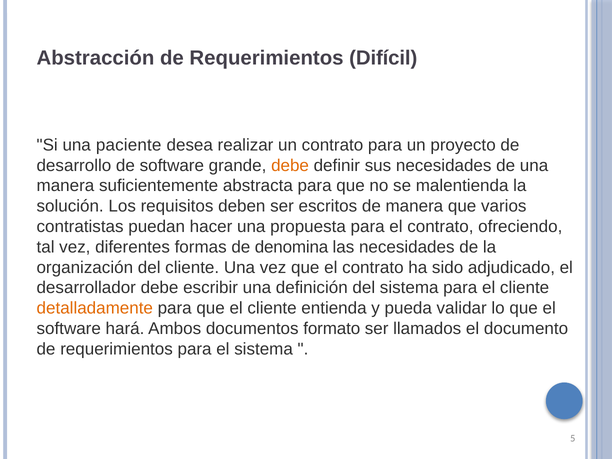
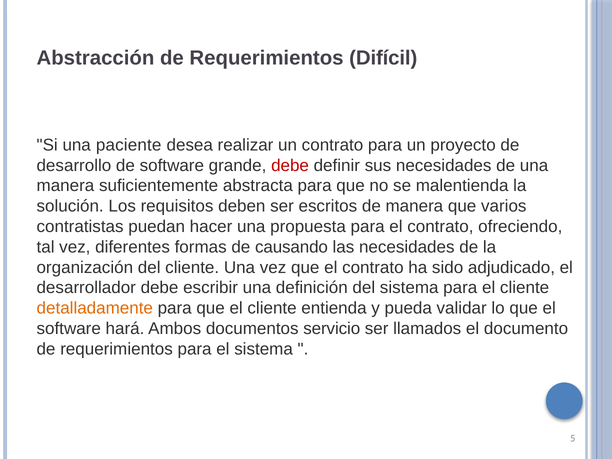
debe colour: orange -> red (290, 165)
denomina: denomina -> causando (291, 247)
formato: formato -> servicio (332, 329)
